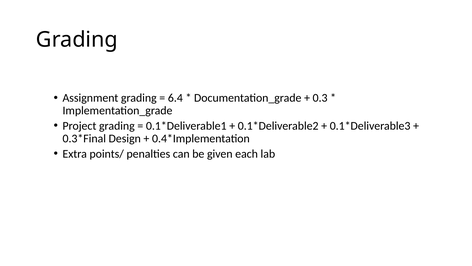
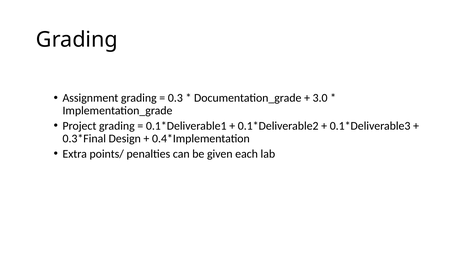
6.4: 6.4 -> 0.3 (175, 98)
0.3: 0.3 -> 3.0 (320, 98)
